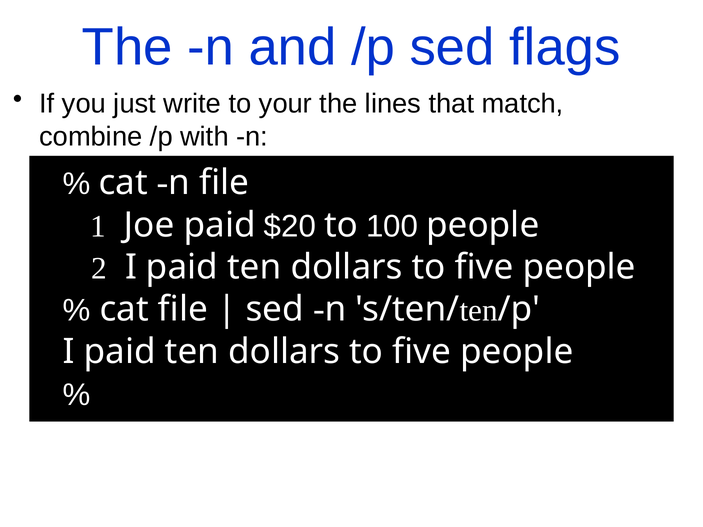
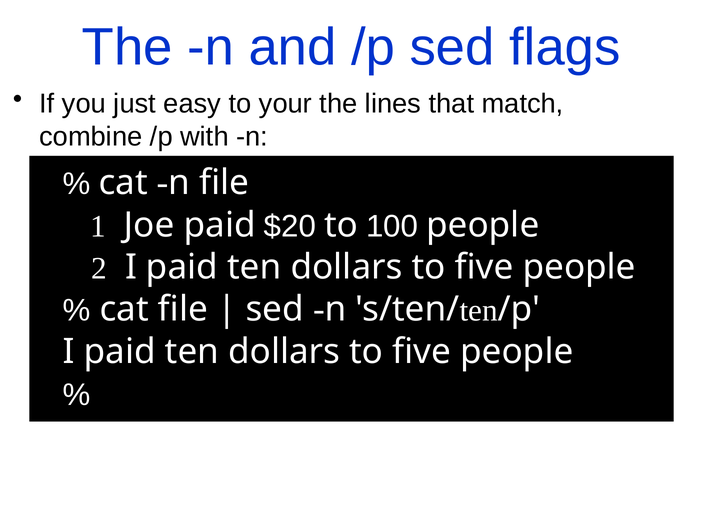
write: write -> easy (192, 104)
